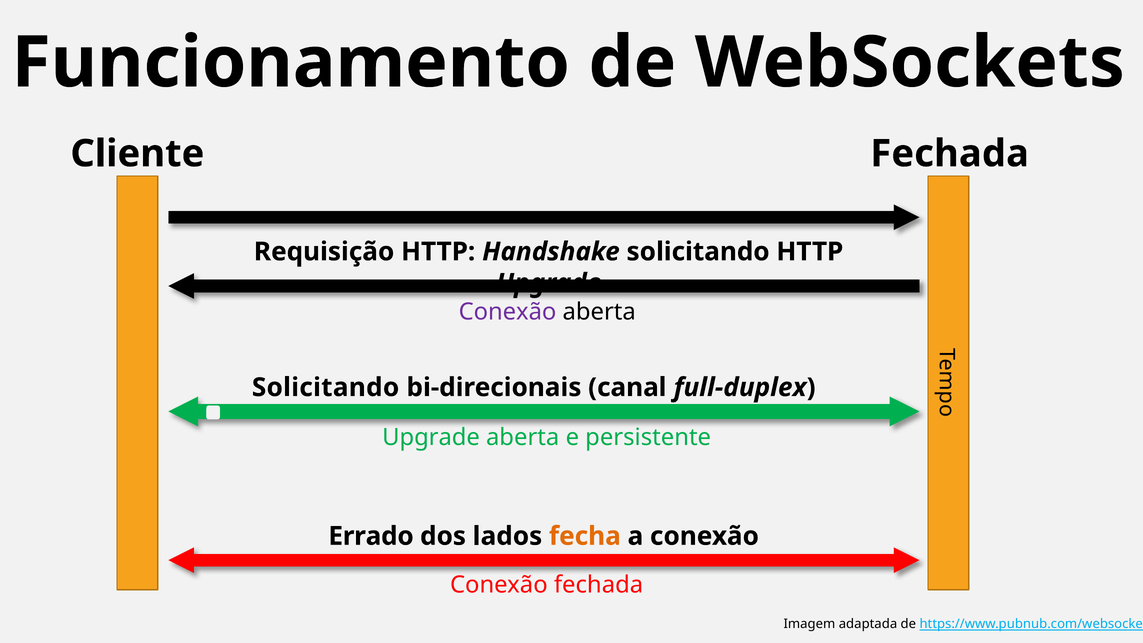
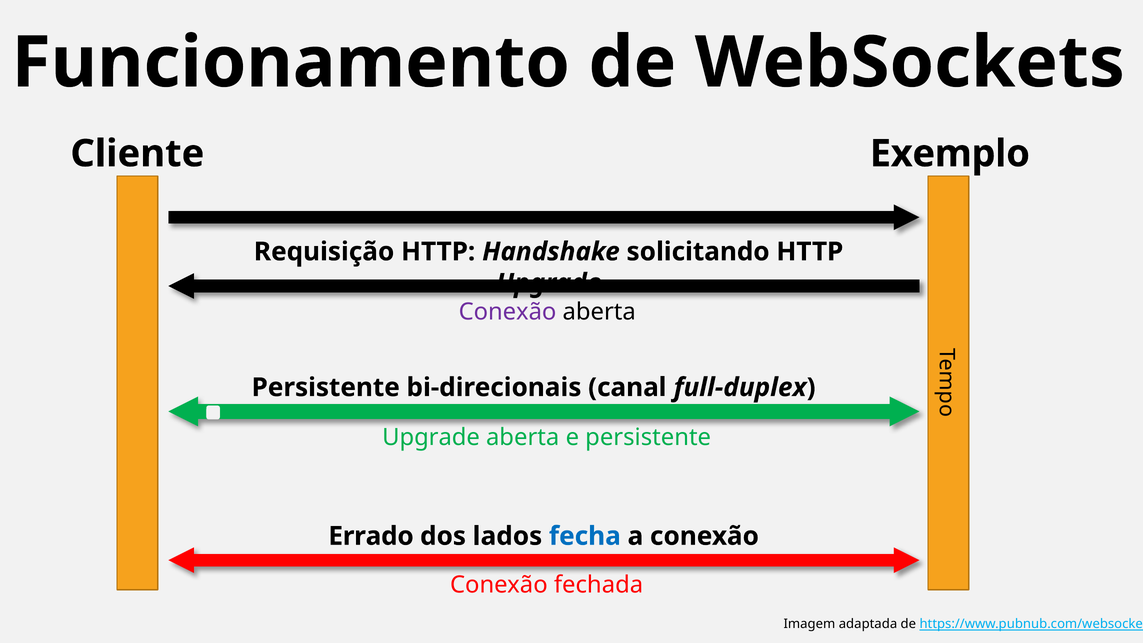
Cliente Fechada: Fechada -> Exemplo (950, 154)
Solicitando: Solicitando -> Persistente (326, 387)
fecha colour: orange -> blue (585, 536)
